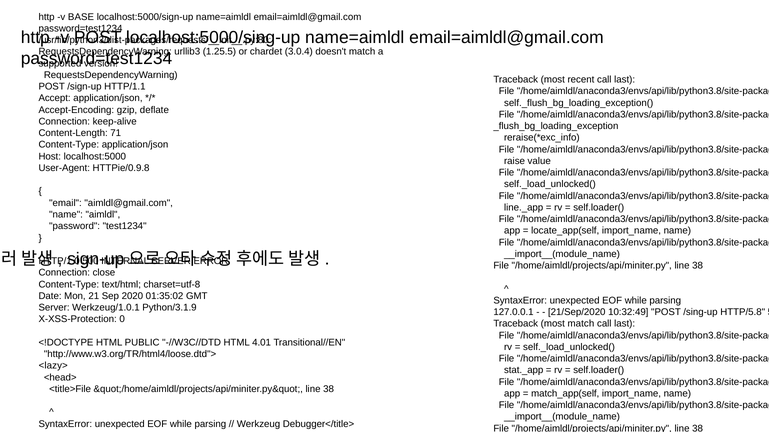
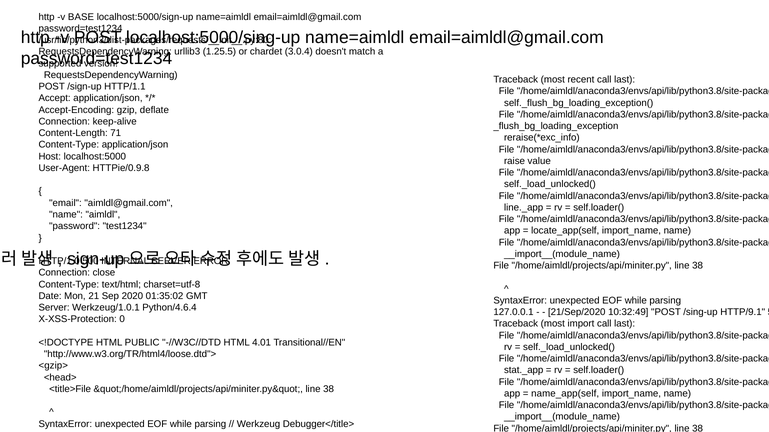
Python/3.1.9: Python/3.1.9 -> Python/4.6.4 (169, 308)
HTTP/5.8: HTTP/5.8 -> HTTP/9.1 (743, 313)
most match: match -> import (581, 324)
<lazy>: <lazy> -> <gzip> (53, 366)
match_app(self: match_app(self -> name_app(self (565, 394)
